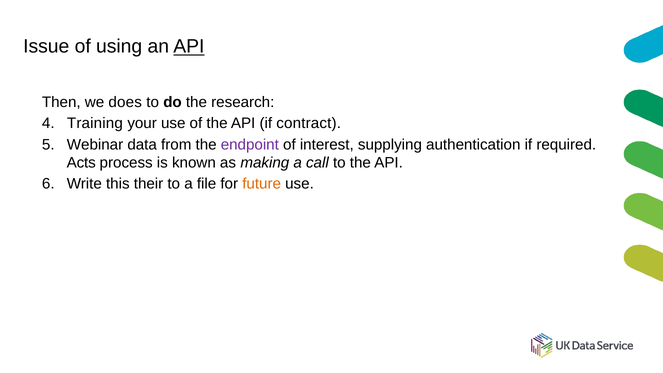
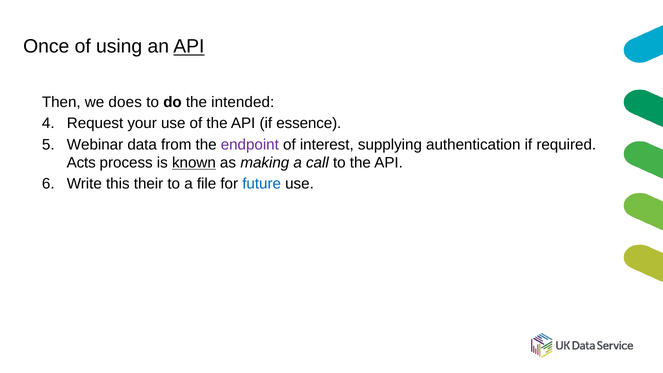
Issue: Issue -> Once (46, 47)
research: research -> intended (243, 102)
Training: Training -> Request (95, 123)
contract: contract -> essence (309, 123)
known underline: none -> present (194, 163)
future colour: orange -> blue (262, 184)
